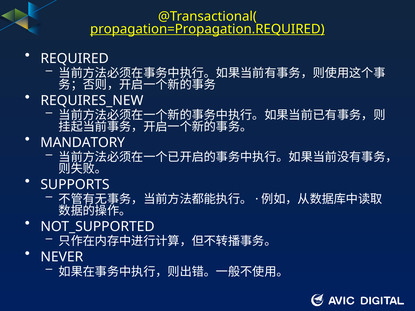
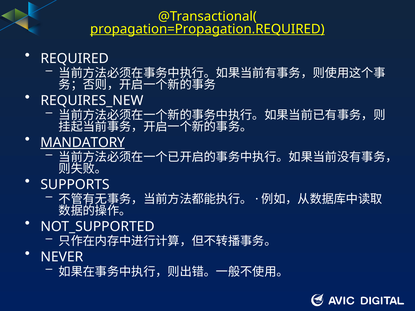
MANDATORY underline: none -> present (83, 143)
